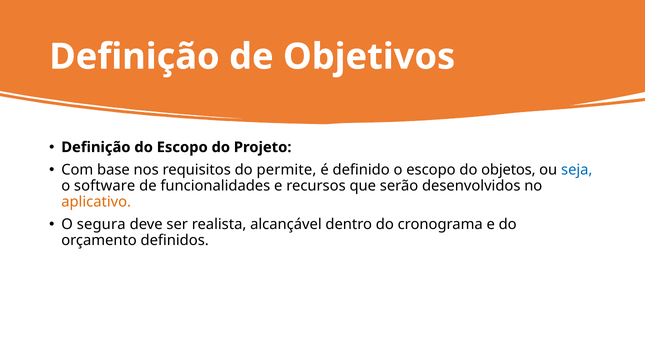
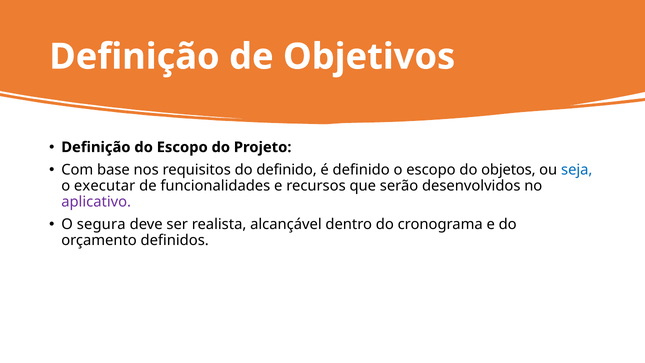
do permite: permite -> definido (287, 170)
software: software -> executar (105, 186)
aplicativo colour: orange -> purple (96, 202)
